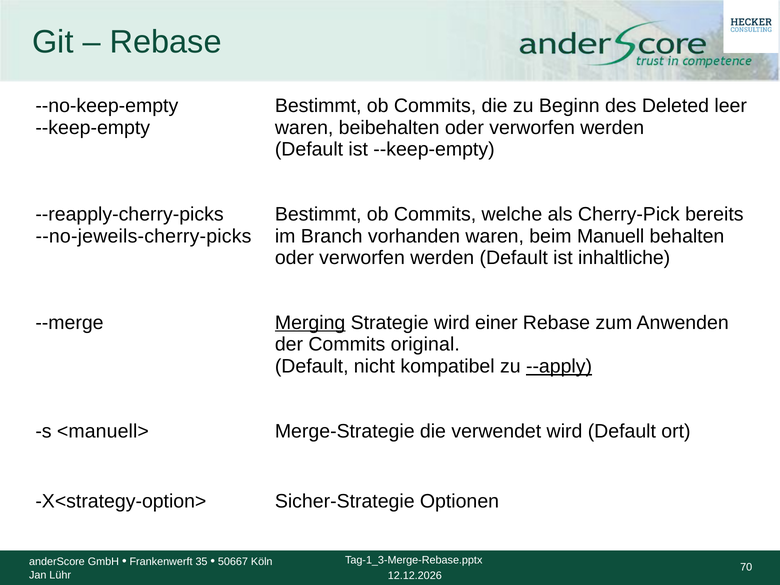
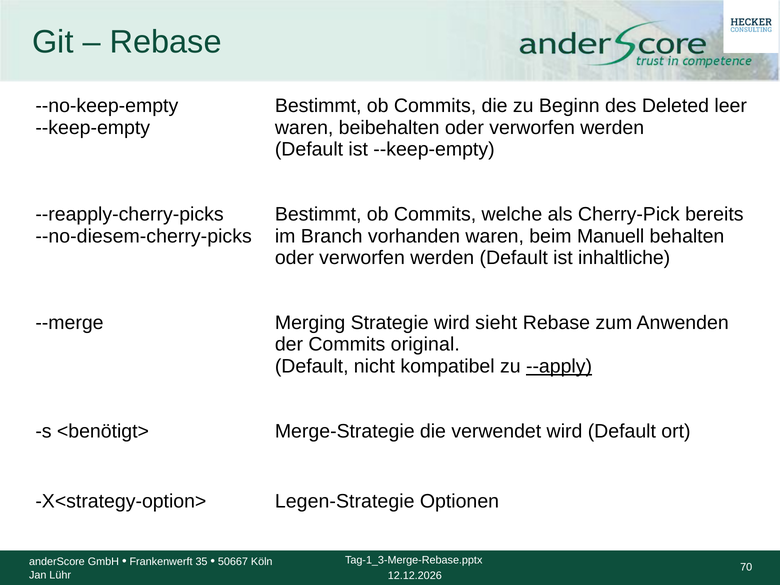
--no-jeweils-cherry-picks: --no-jeweils-cherry-picks -> --no-diesem-cherry-picks (144, 236)
Merging underline: present -> none (310, 323)
einer: einer -> sieht (496, 323)
<manuell>: <manuell> -> <benötigt> (103, 431)
Sicher-Strategie: Sicher-Strategie -> Legen-Strategie (345, 501)
